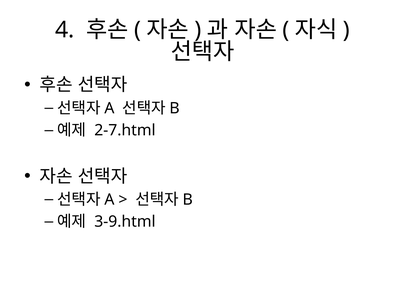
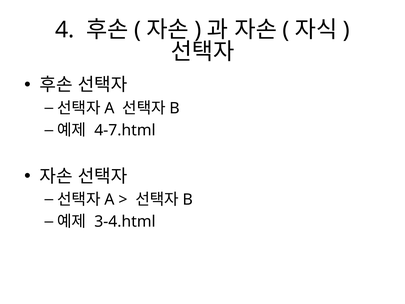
2-7.html: 2-7.html -> 4-7.html (125, 130)
3-9.html: 3-9.html -> 3-4.html (125, 222)
